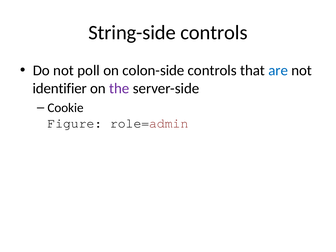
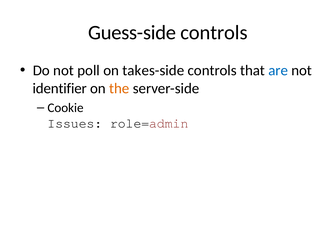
String-side: String-side -> Guess-side (132, 33)
colon-side: colon-side -> takes-side (153, 70)
the colour: purple -> orange (119, 88)
Figure: Figure -> Issues (75, 123)
